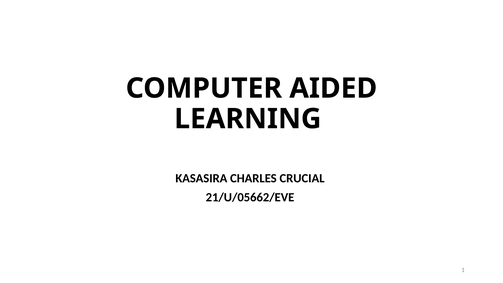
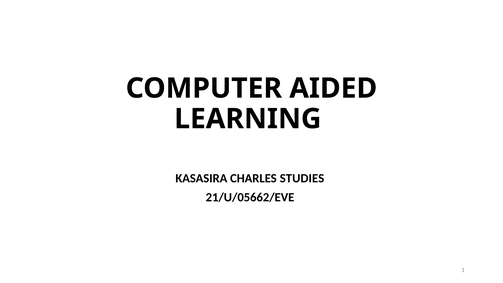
CRUCIAL: CRUCIAL -> STUDIES (302, 178)
